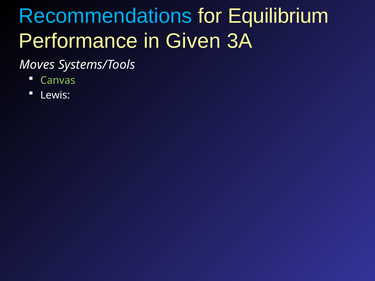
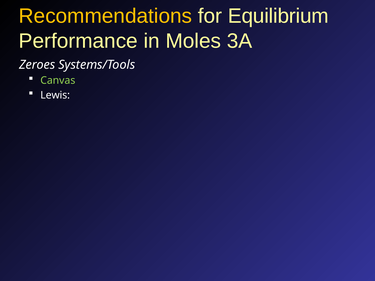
Recommendations colour: light blue -> yellow (105, 16)
Given: Given -> Moles (193, 41)
Moves: Moves -> Zeroes (37, 65)
